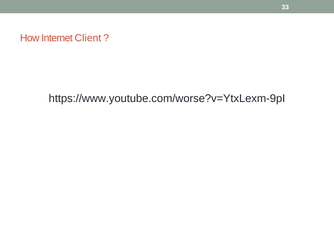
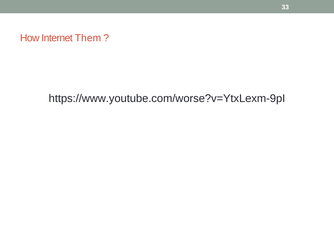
Client: Client -> Them (88, 38)
